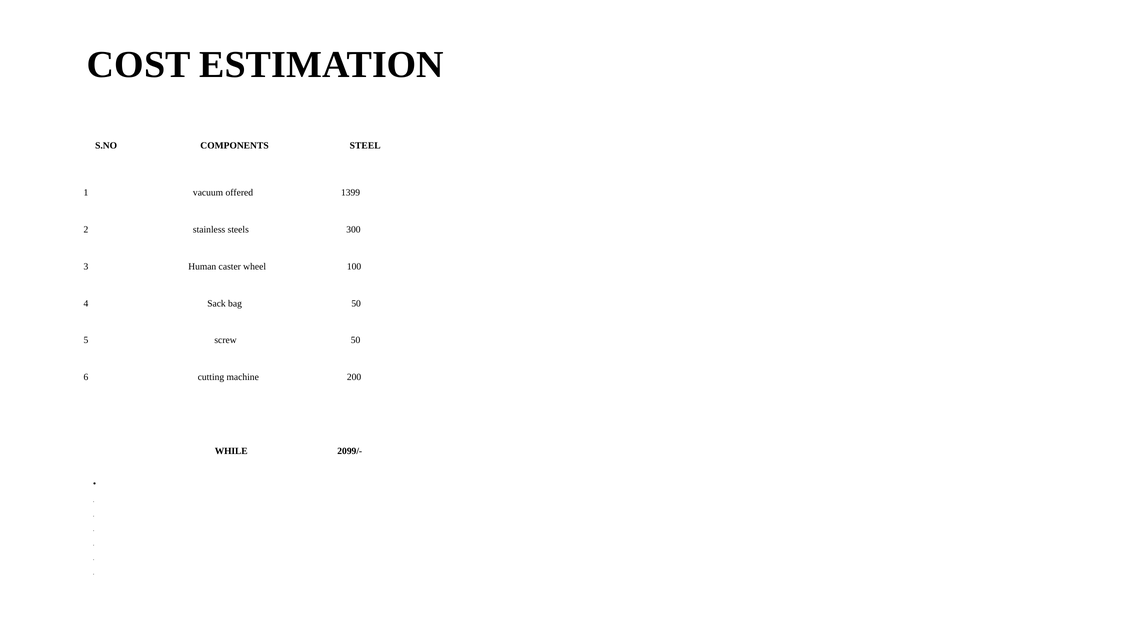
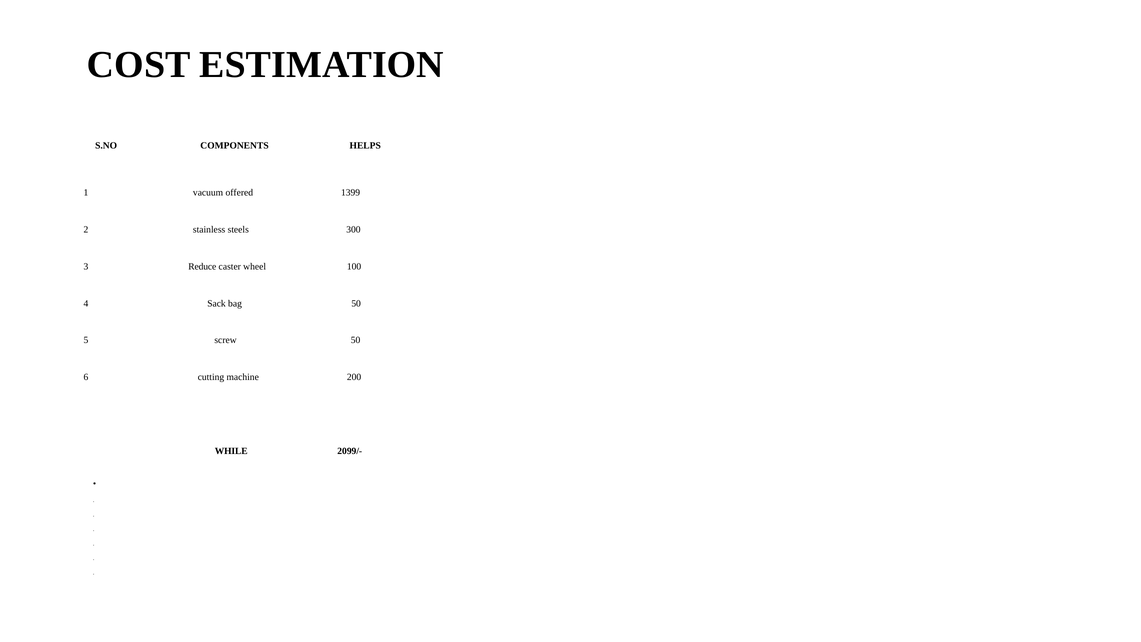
STEEL: STEEL -> HELPS (365, 146)
Human: Human -> Reduce (202, 266)
